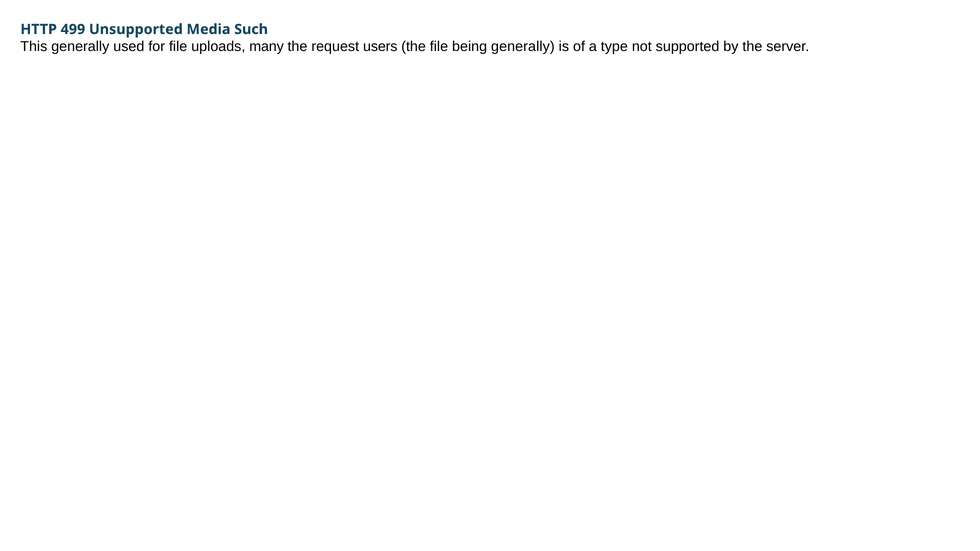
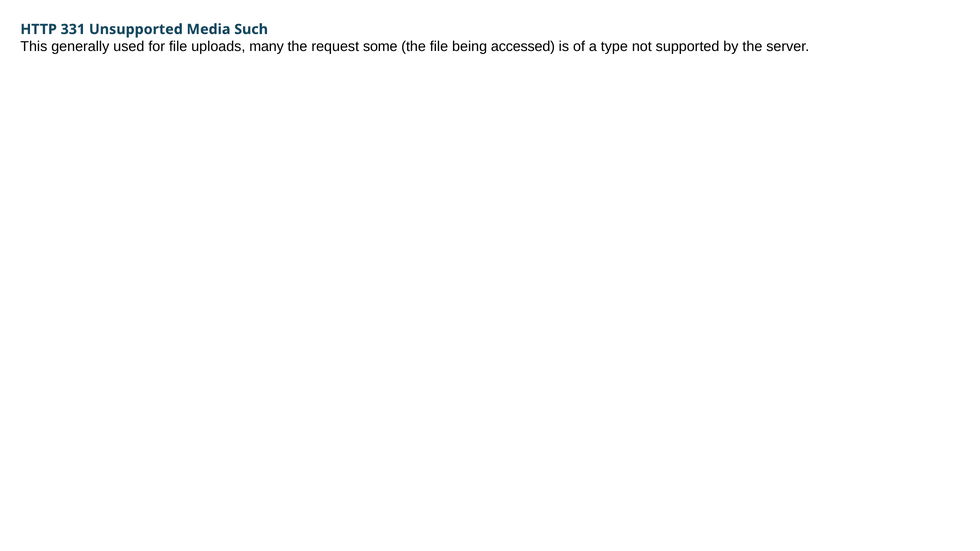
499: 499 -> 331 (73, 29)
users: users -> some (380, 47)
being generally: generally -> accessed (523, 47)
